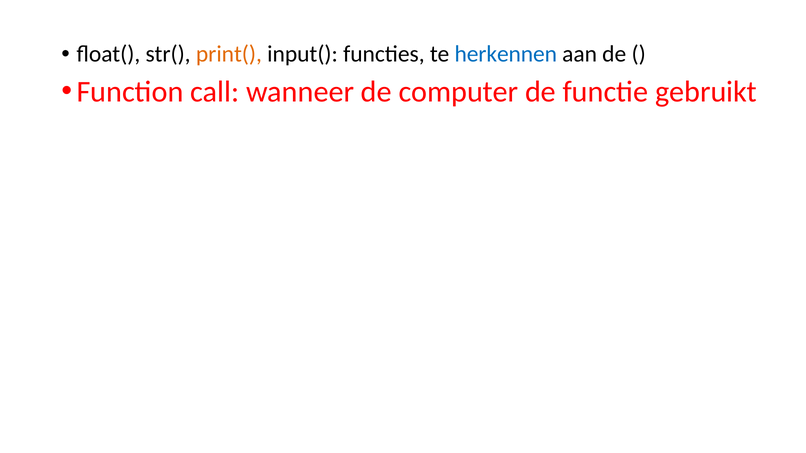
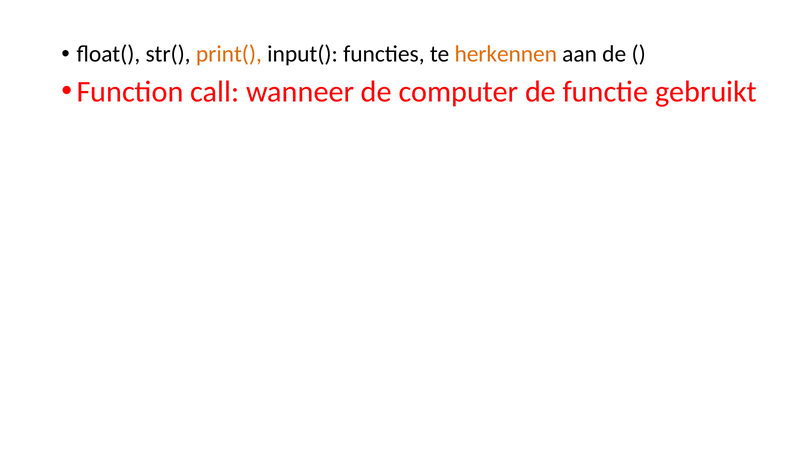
herkennen colour: blue -> orange (506, 54)
